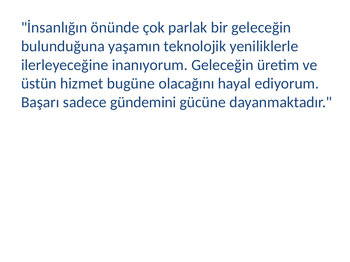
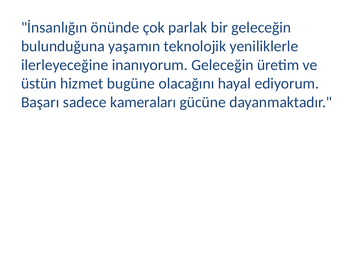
gündemini: gündemini -> kameraları (143, 102)
